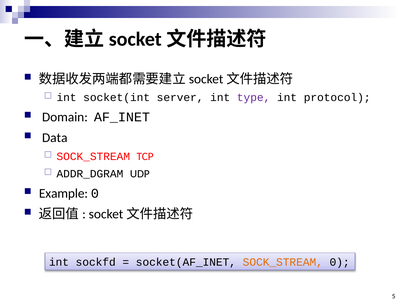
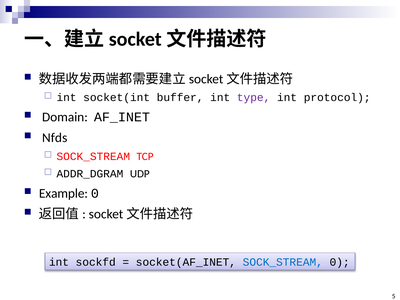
server: server -> buffer (180, 97)
Data: Data -> Nfds (55, 138)
SOCK_STREAM colour: orange -> blue (283, 262)
